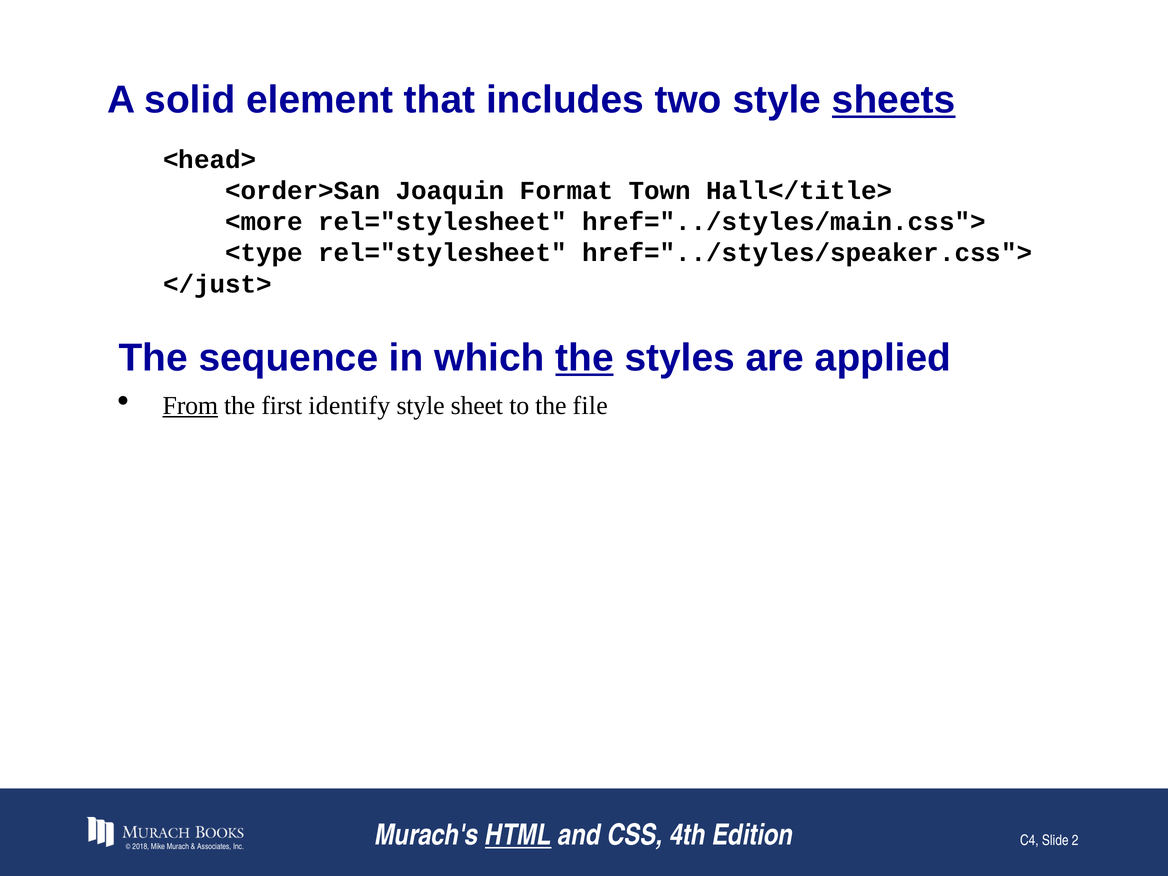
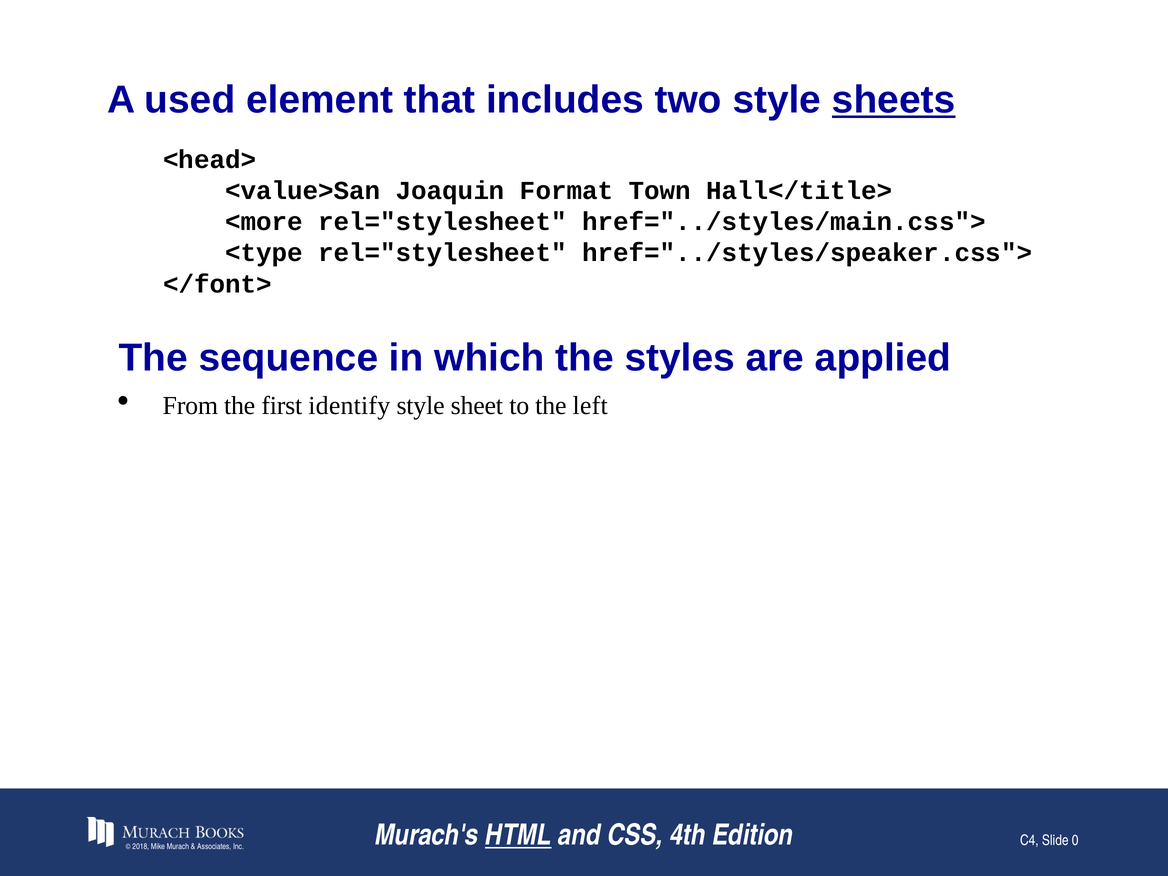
solid: solid -> used (190, 100)
<order>San: <order>San -> <value>San (303, 191)
</just>: </just> -> </font> (217, 284)
the underline: present -> none (585, 358)
From underline: present -> none (190, 406)
file: file -> left (590, 406)
2: 2 -> 0 (1075, 840)
